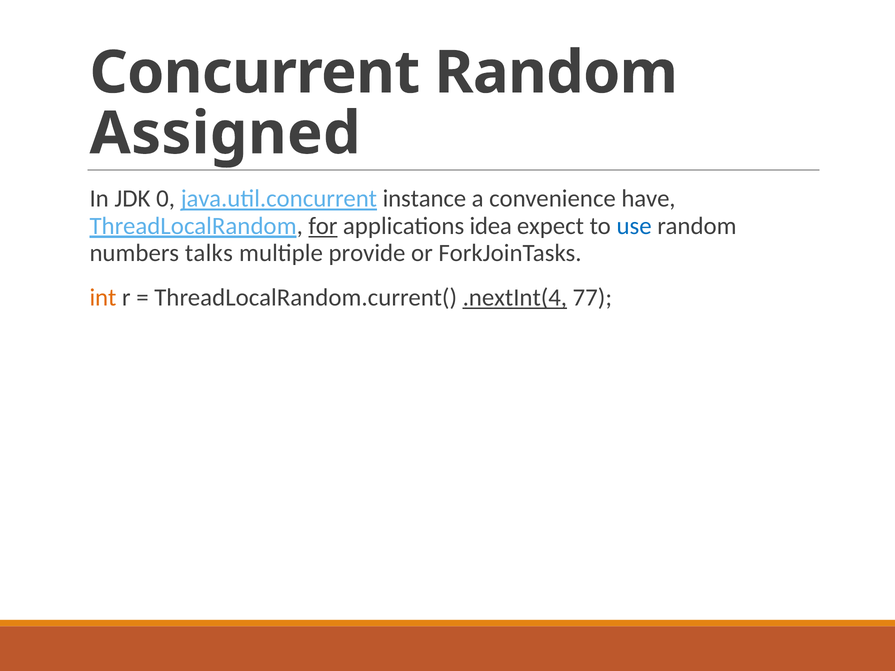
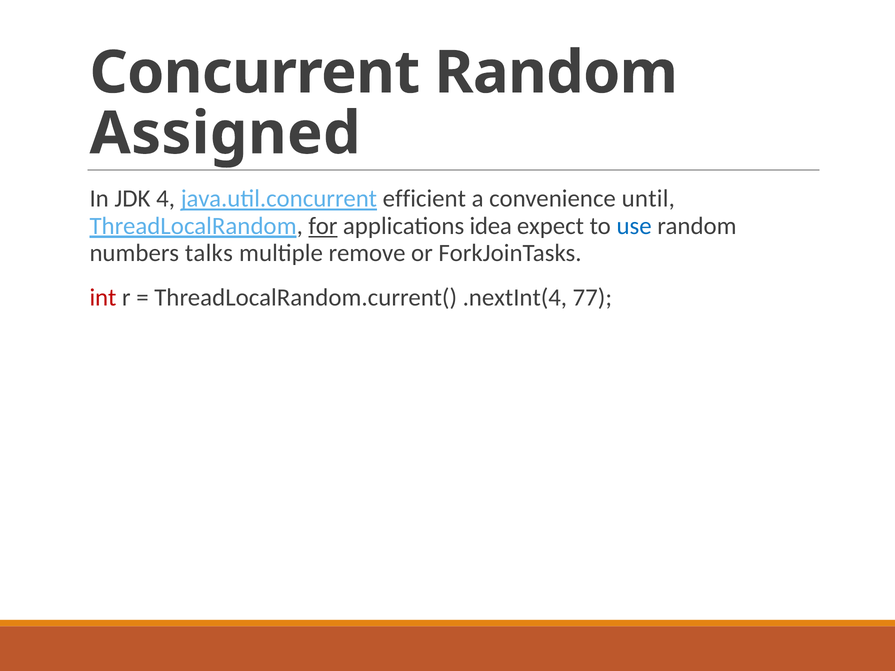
0: 0 -> 4 (166, 199)
instance: instance -> efficient (424, 199)
have: have -> until (648, 199)
provide: provide -> remove (367, 253)
int colour: orange -> red (103, 298)
.nextInt(4 underline: present -> none (515, 298)
